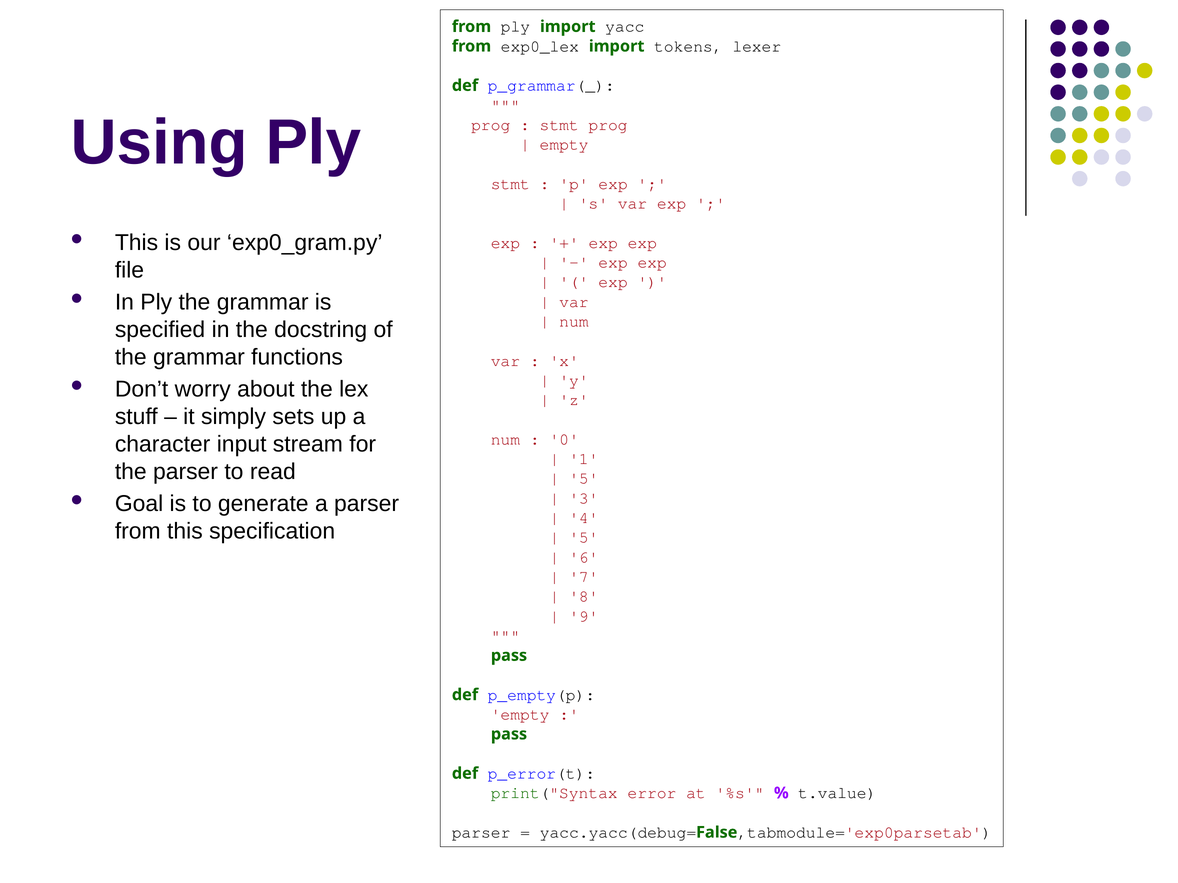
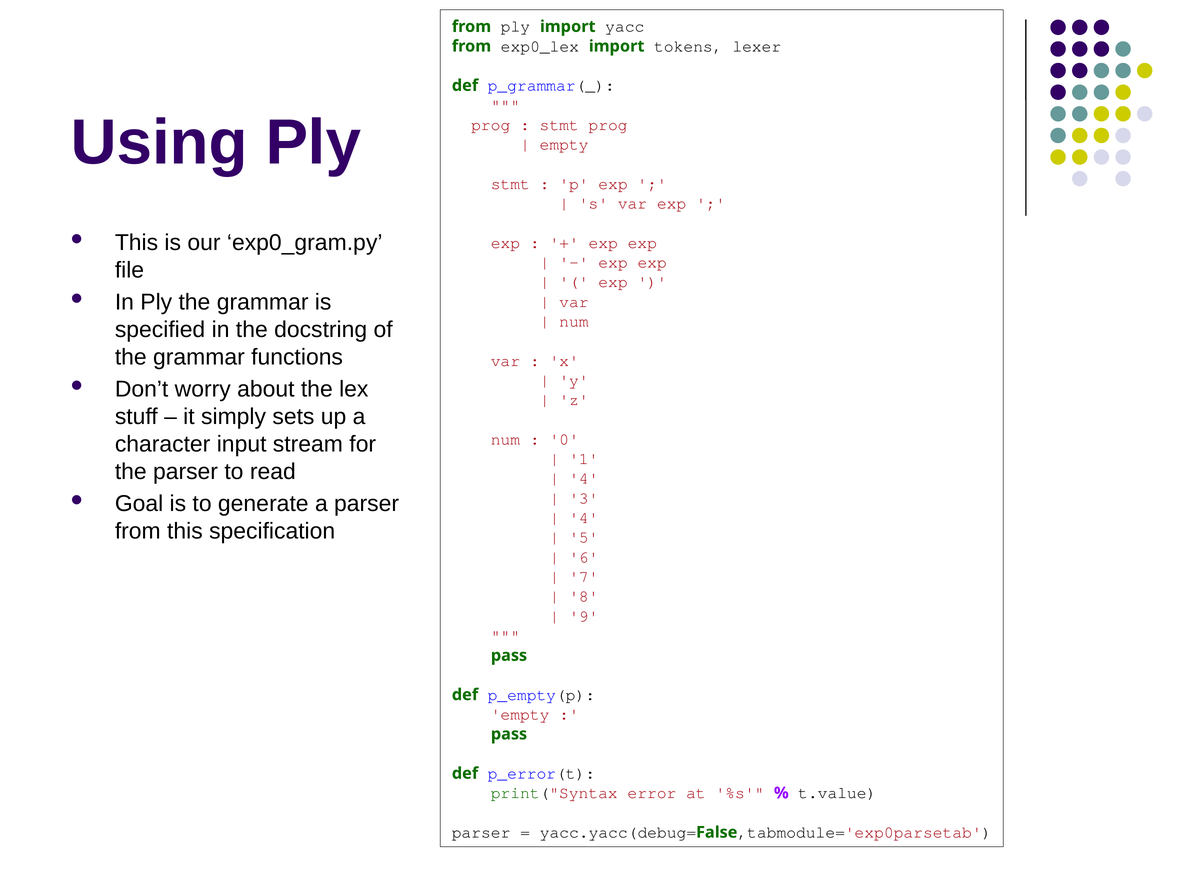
5: 5 -> 4 (584, 479)
